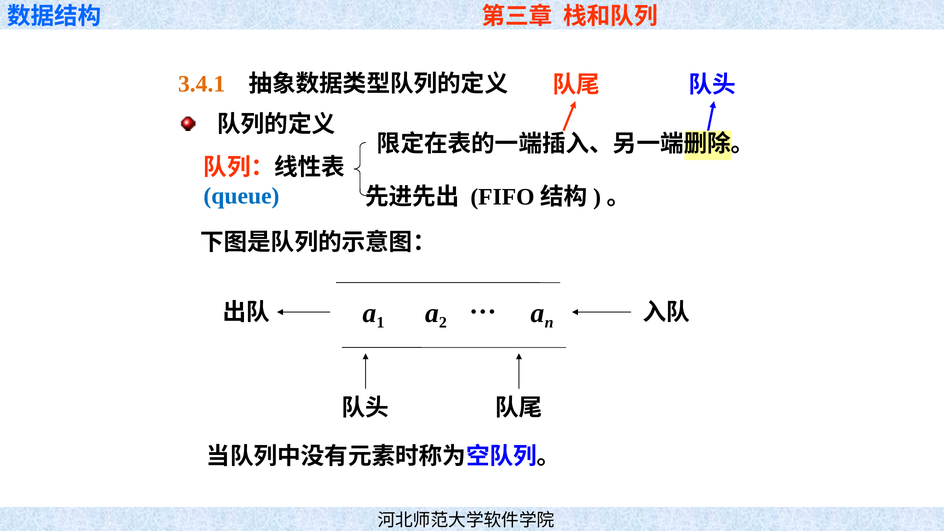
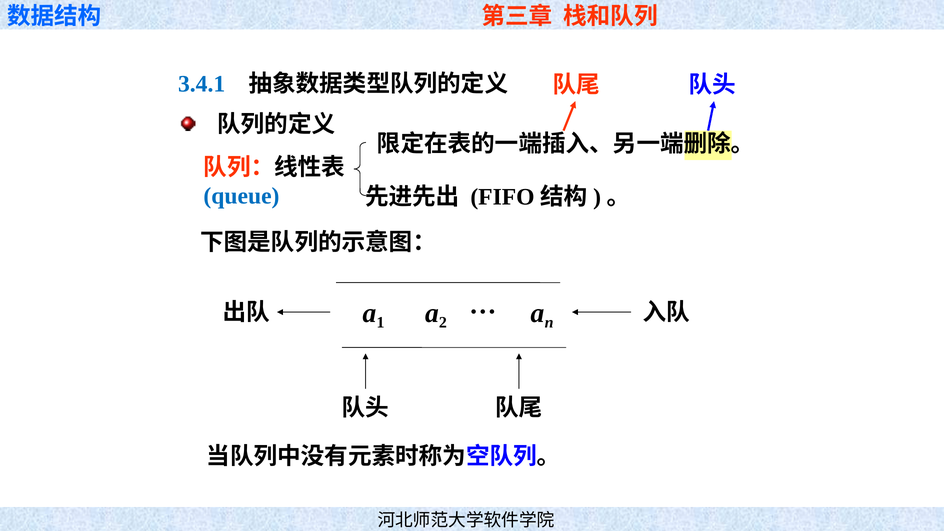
3.4.1 colour: orange -> blue (202, 84)
